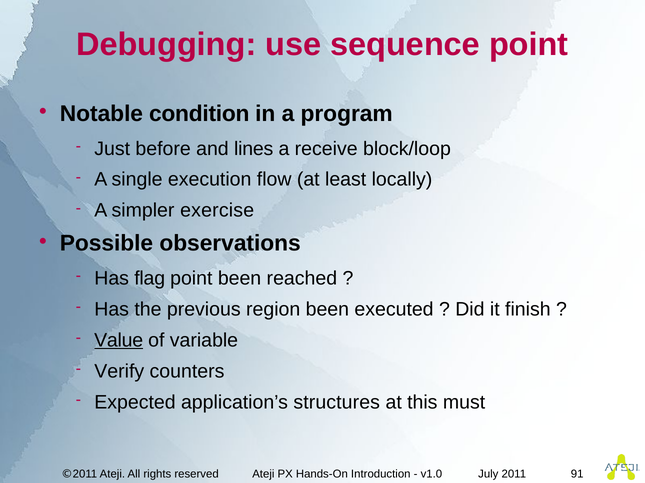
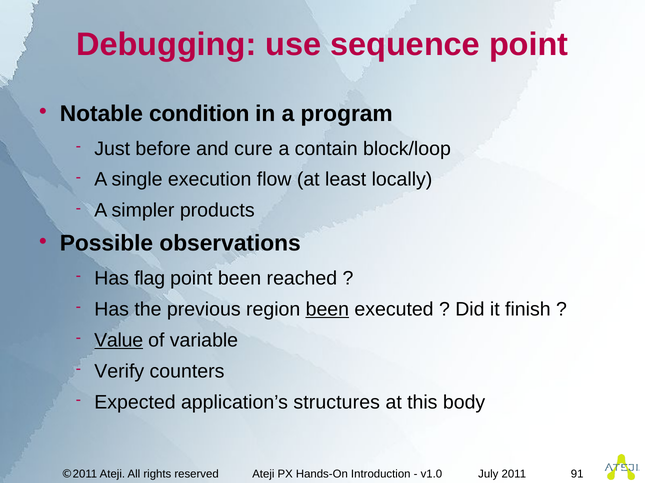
lines: lines -> cure (254, 149)
receive: receive -> contain (326, 149)
exercise: exercise -> products (217, 211)
been underline: none -> present (327, 310)
must: must -> body (464, 403)
